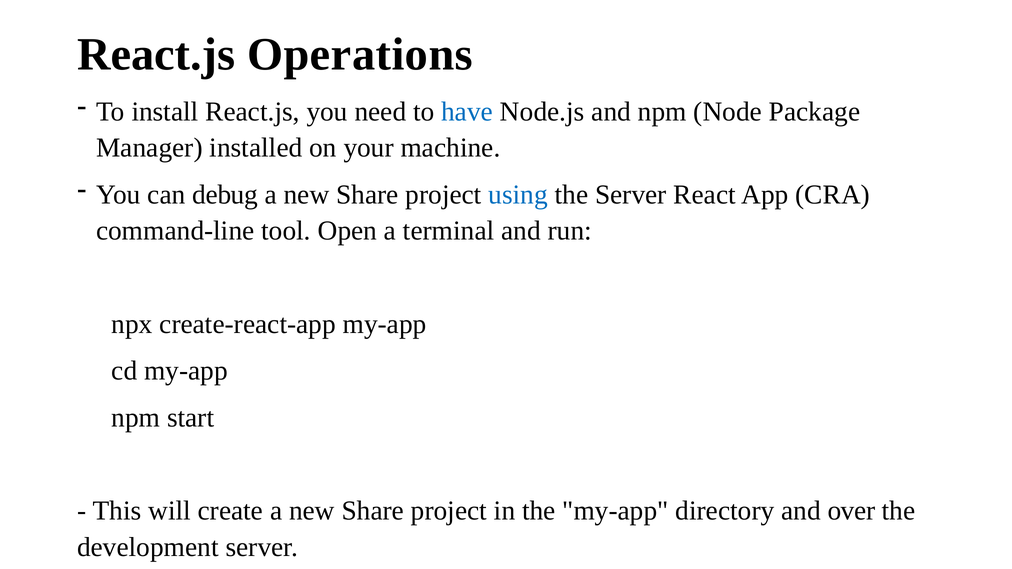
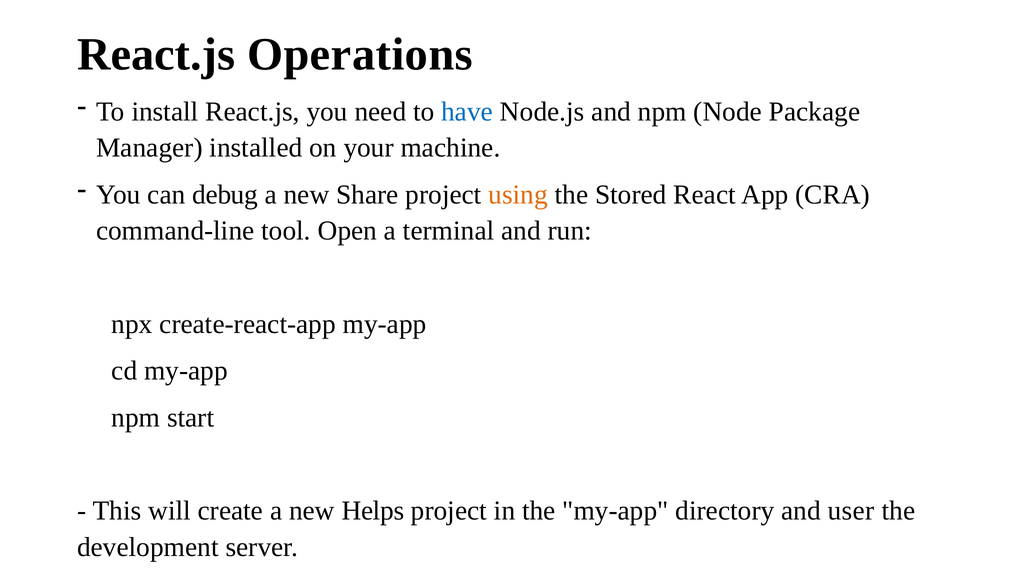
using colour: blue -> orange (518, 195)
the Server: Server -> Stored (631, 195)
create a new Share: Share -> Helps (373, 511)
over: over -> user (851, 511)
